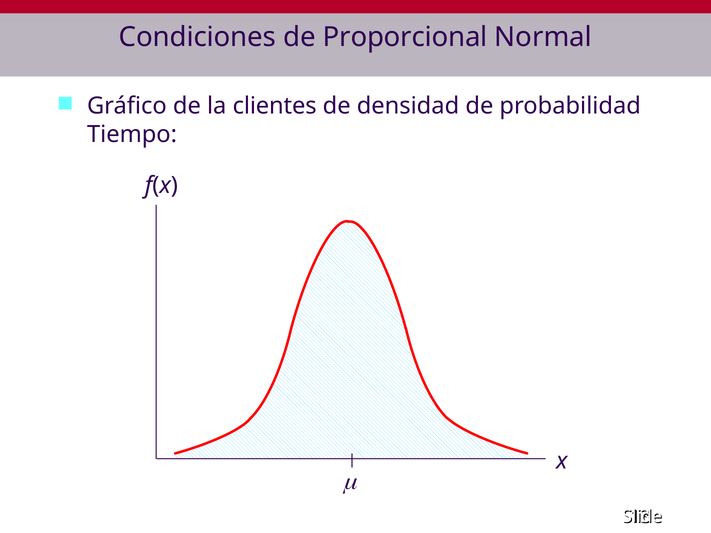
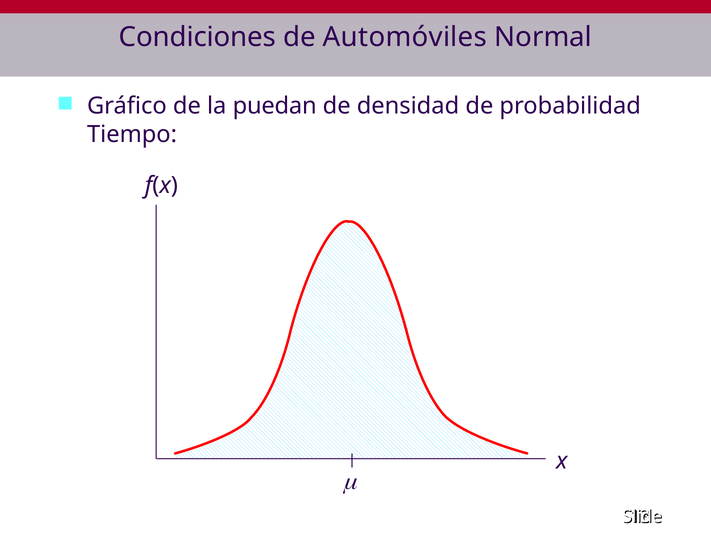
Proporcional: Proporcional -> Automóviles (405, 37)
clientes: clientes -> puedan (275, 106)
